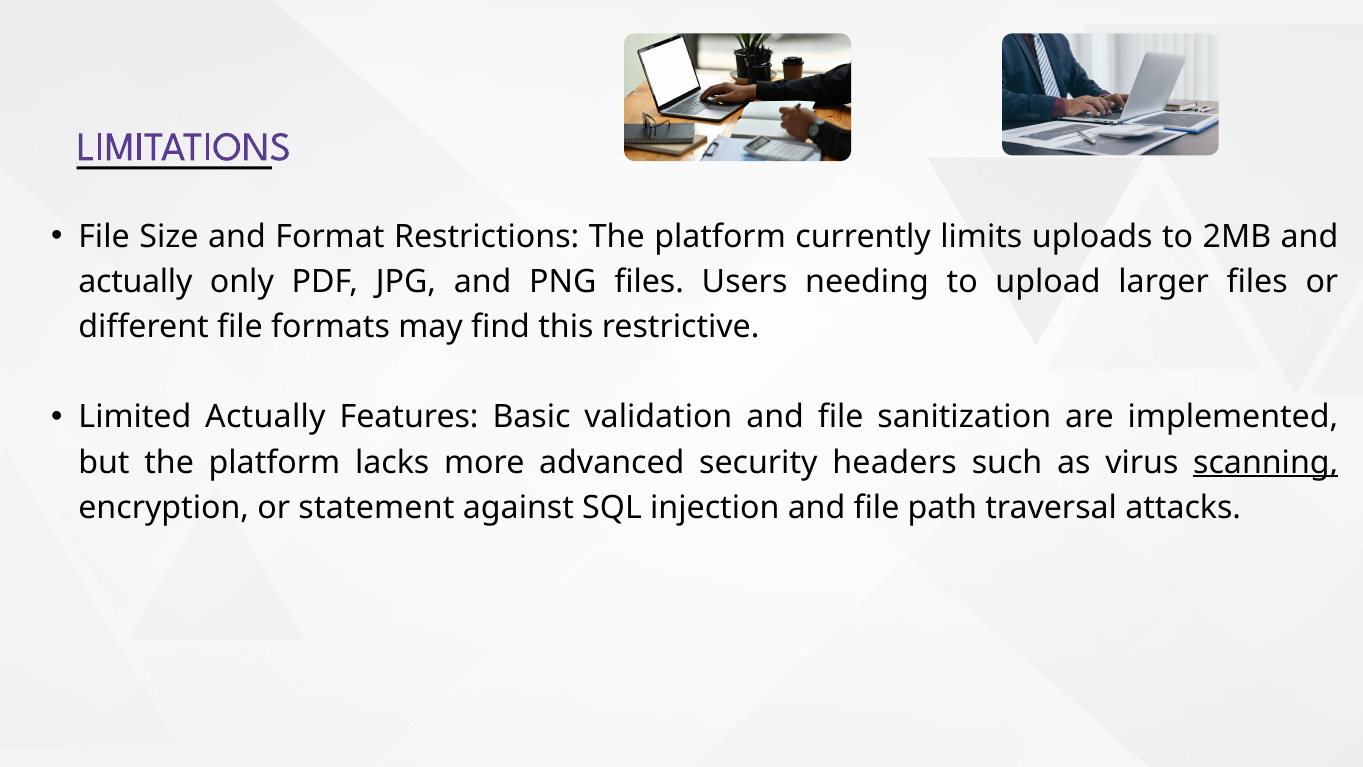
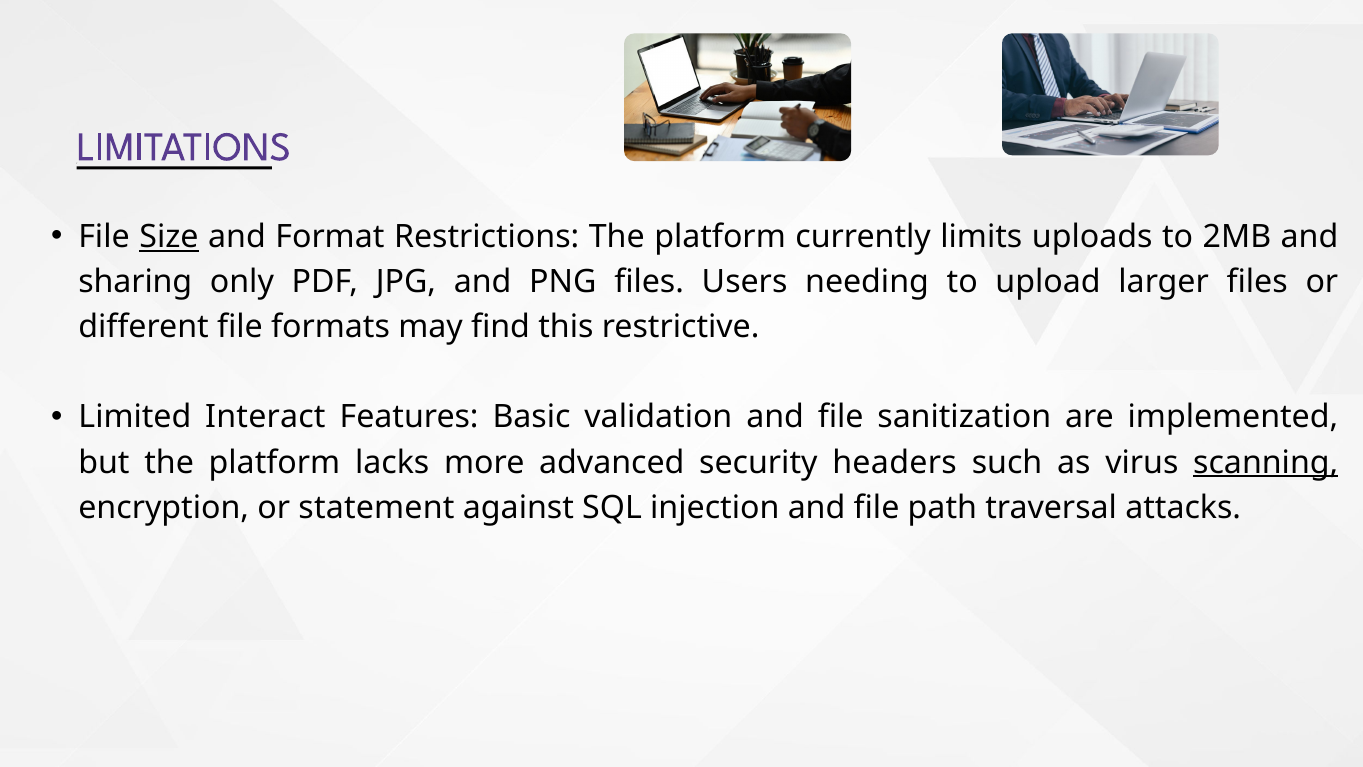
Size underline: none -> present (169, 237)
actually: actually -> sharing (135, 282)
Limited Actually: Actually -> Interact (265, 417)
